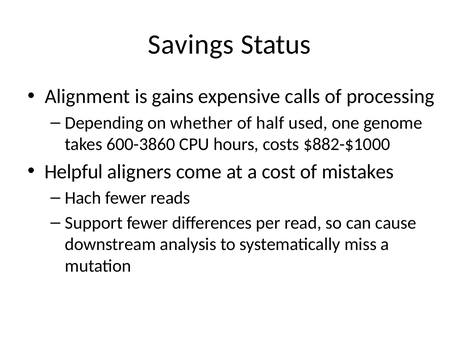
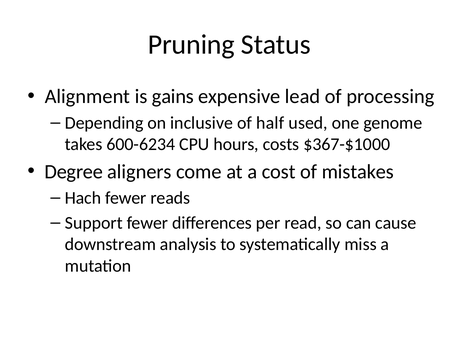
Savings: Savings -> Pruning (191, 44)
calls: calls -> lead (303, 96)
whether: whether -> inclusive (202, 123)
600-3860: 600-3860 -> 600-6234 (141, 144)
$882-$1000: $882-$1000 -> $367-$1000 (347, 144)
Helpful: Helpful -> Degree (74, 171)
